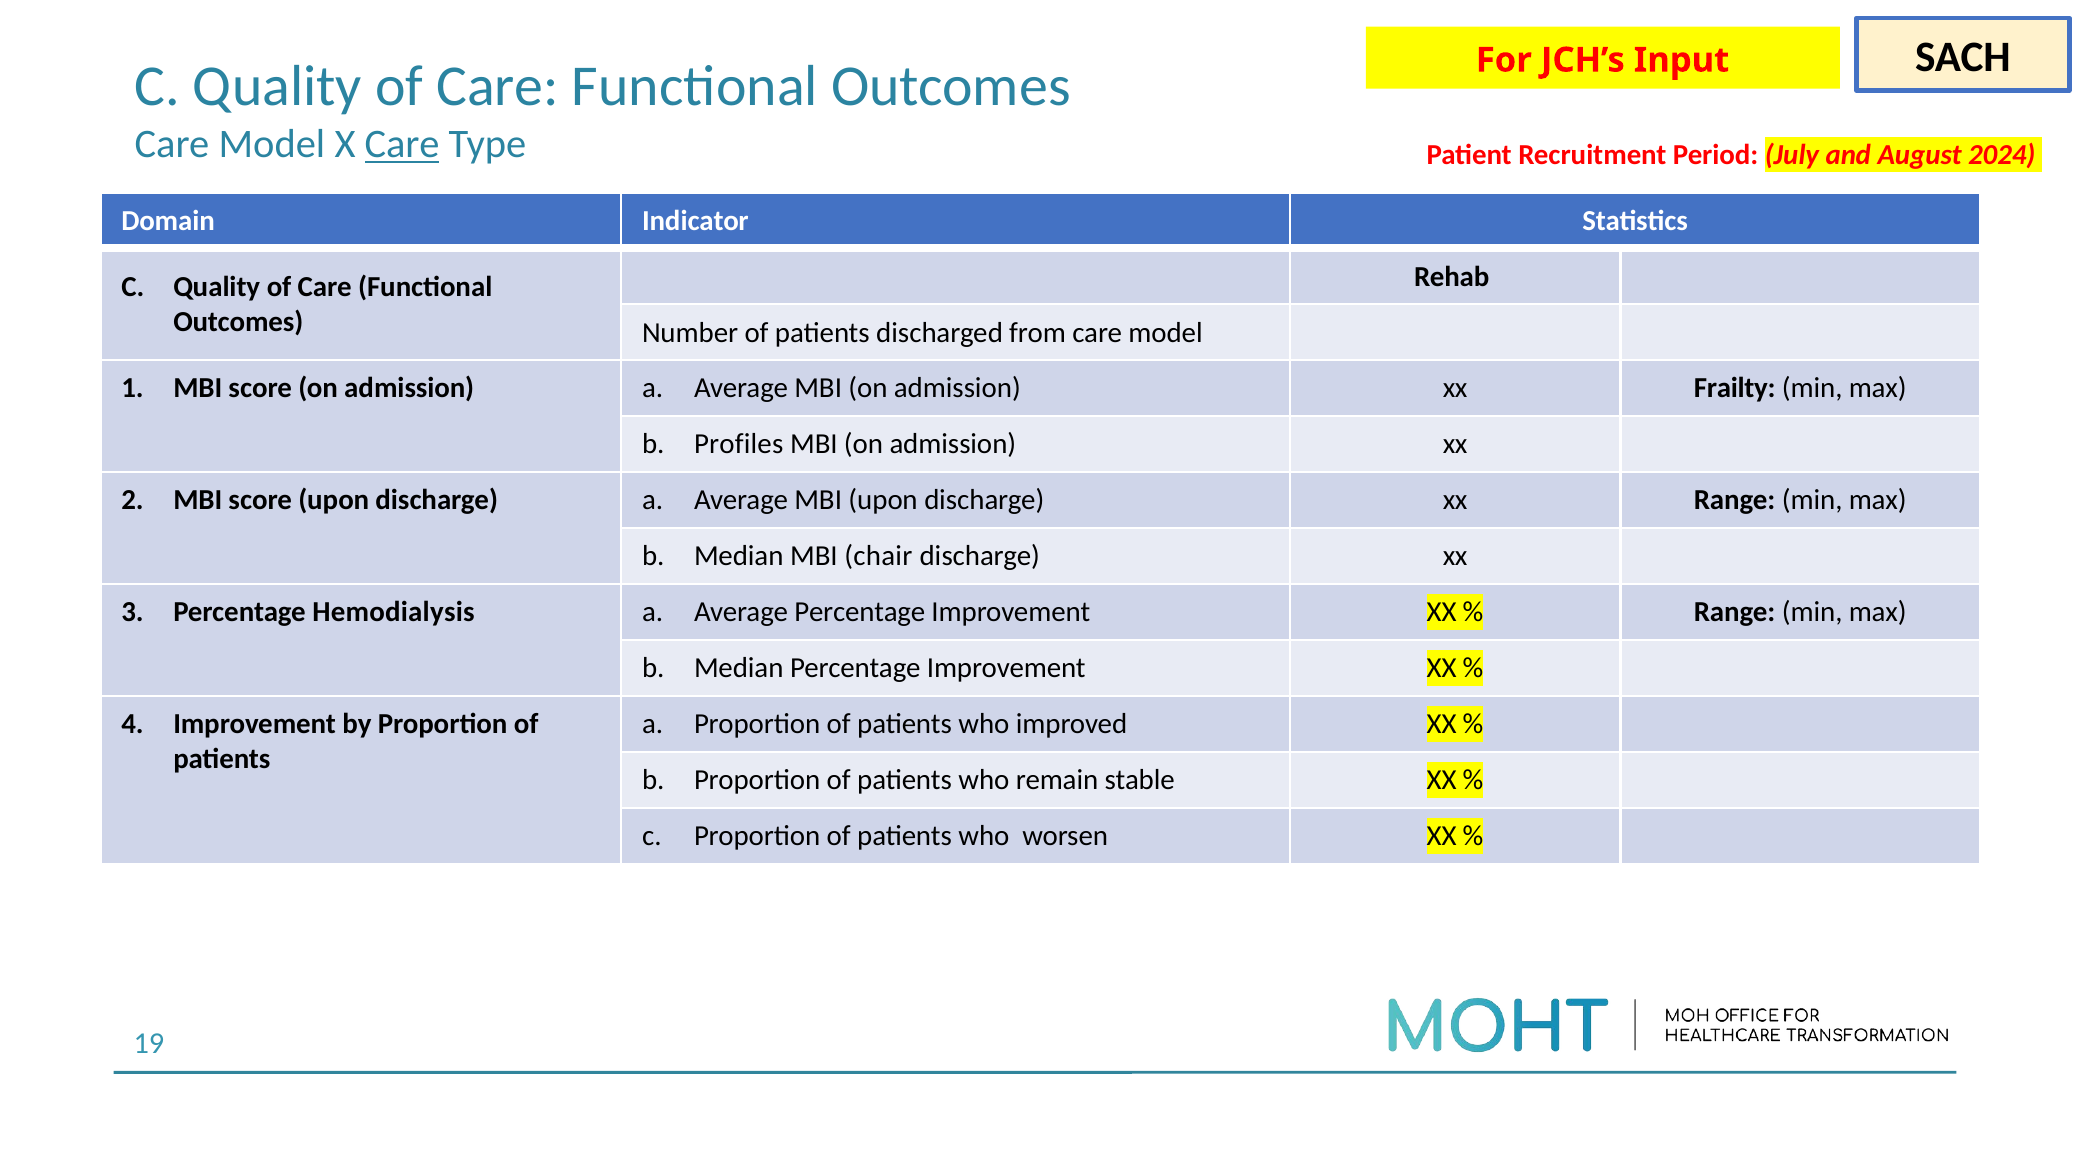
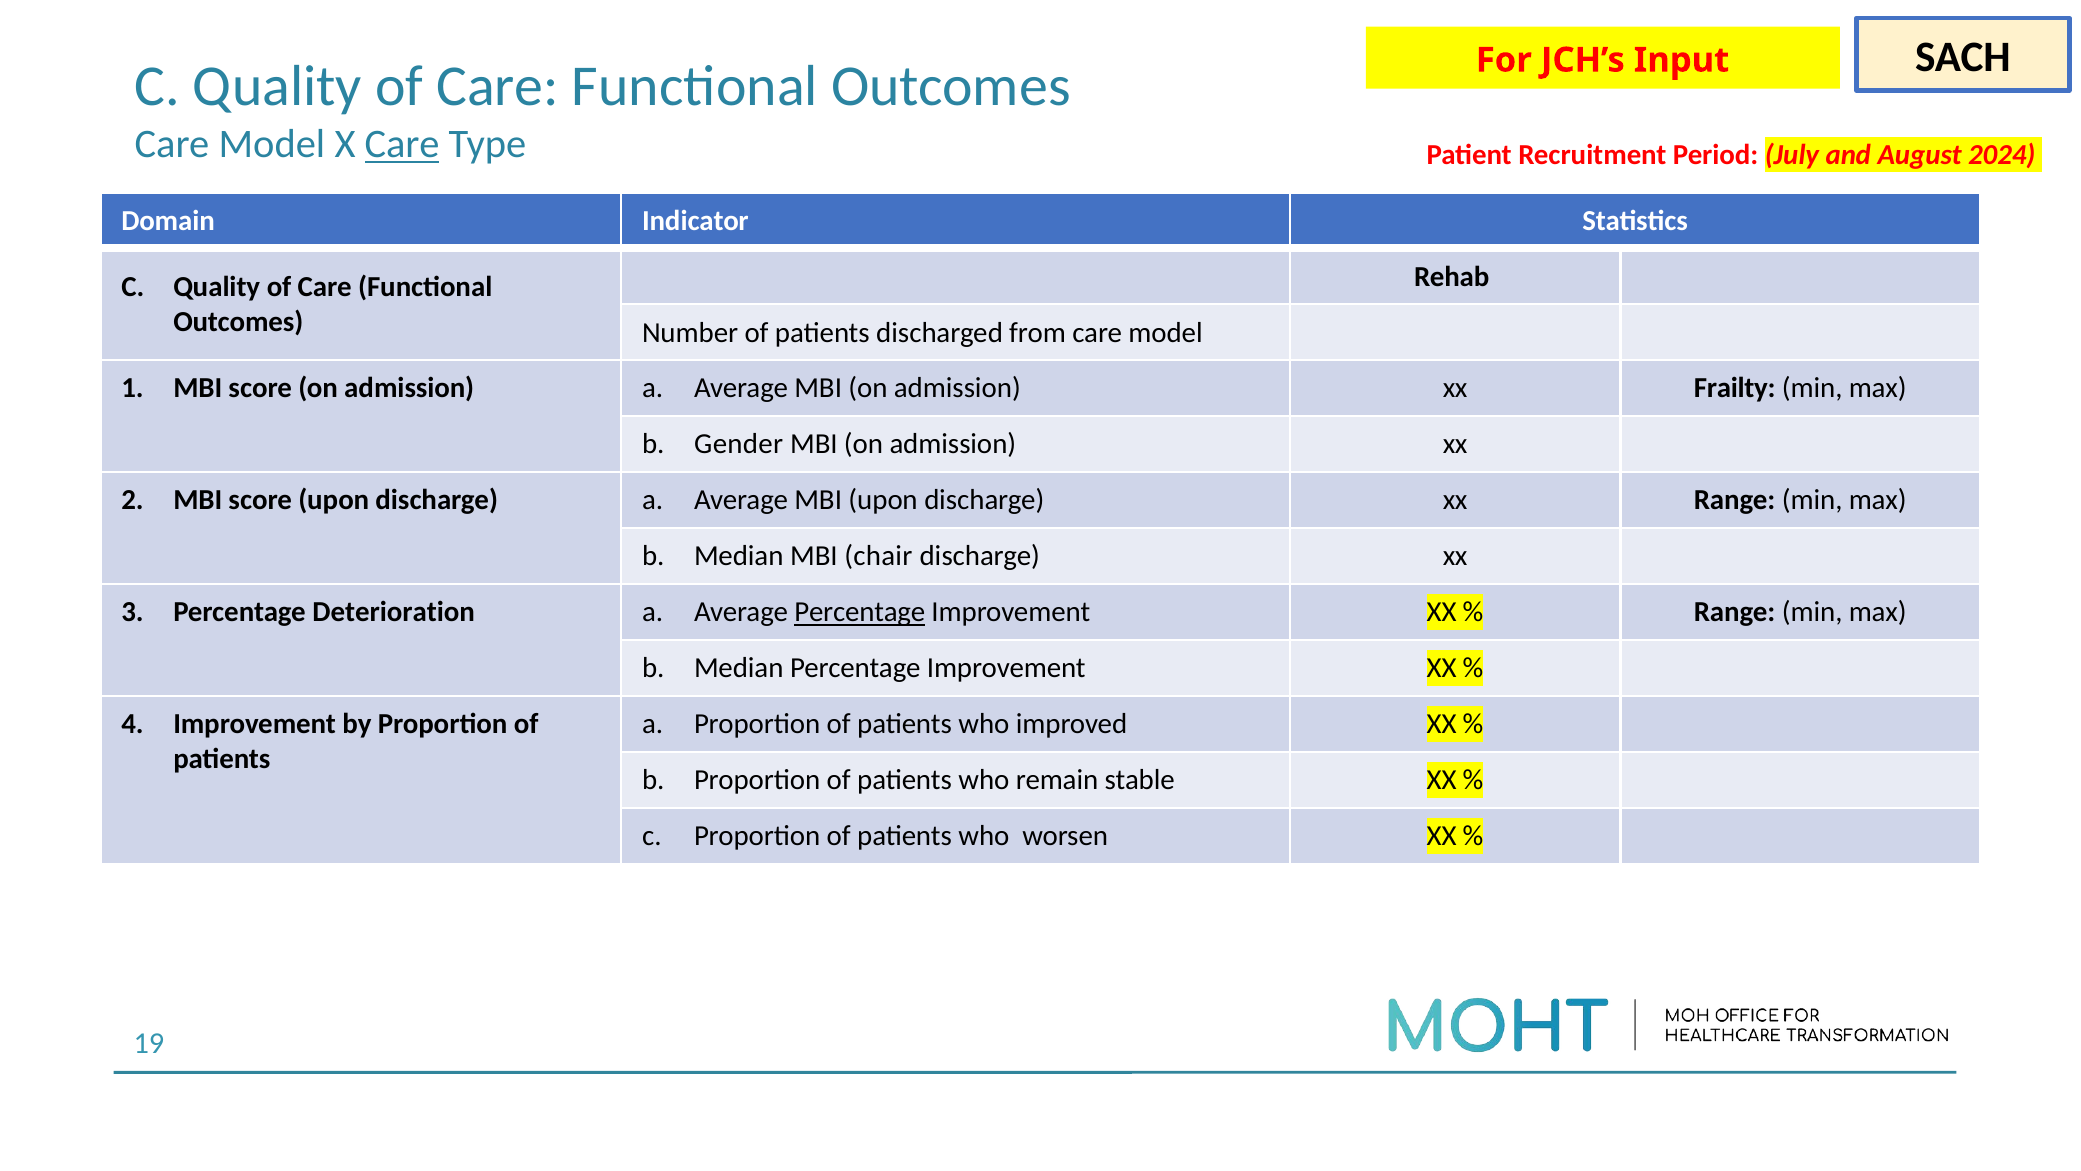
Profiles: Profiles -> Gender (739, 444)
Hemodialysis: Hemodialysis -> Deterioration (394, 612)
Percentage underline: none -> present (860, 612)
